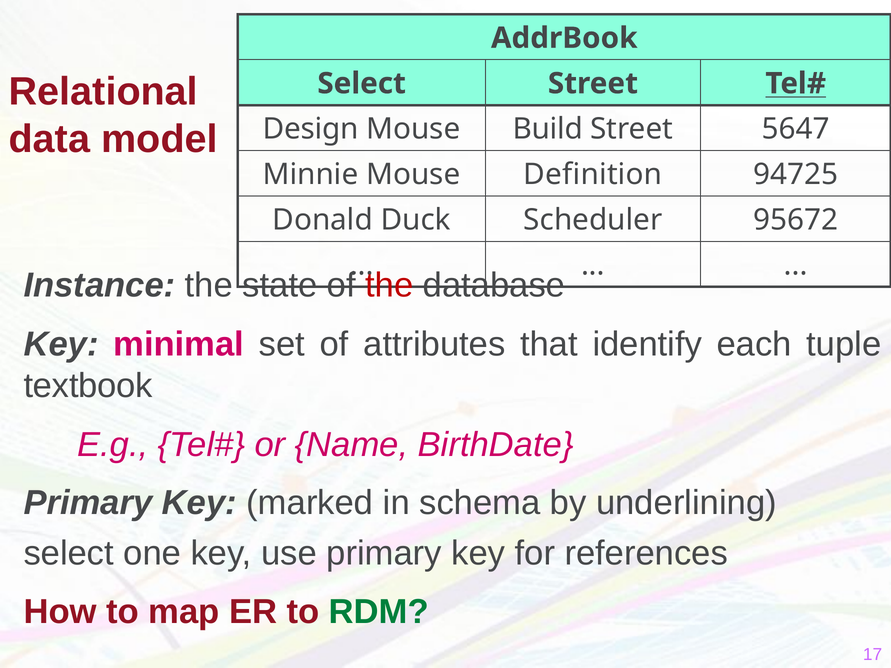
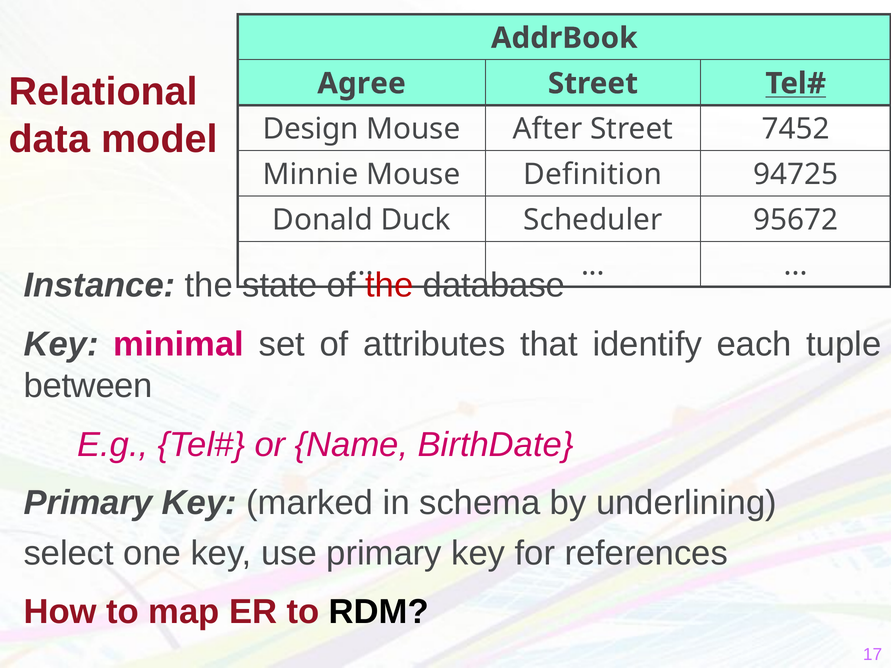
Select: Select -> Agree (362, 84)
Build: Build -> After (548, 129)
5647: 5647 -> 7452 (796, 129)
textbook: textbook -> between (88, 386)
RDM colour: green -> black (379, 612)
